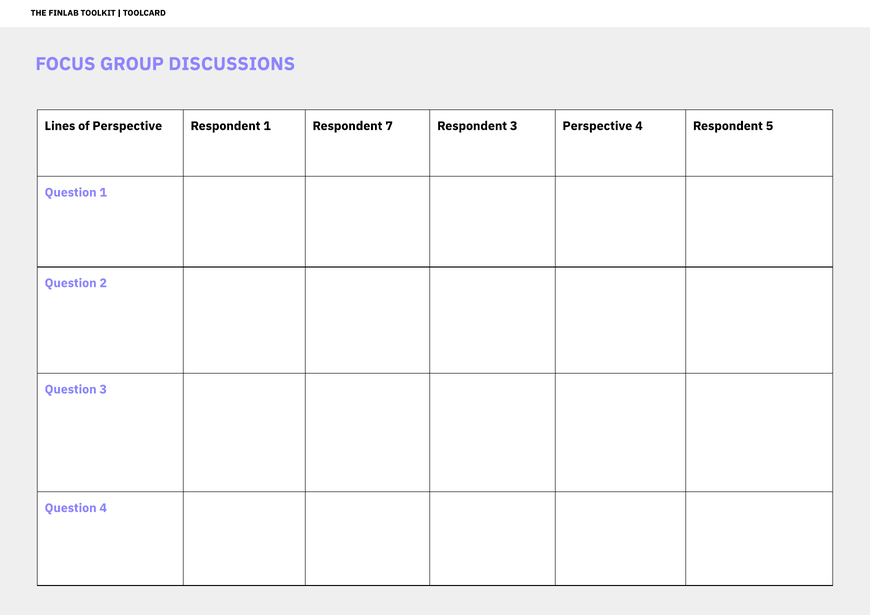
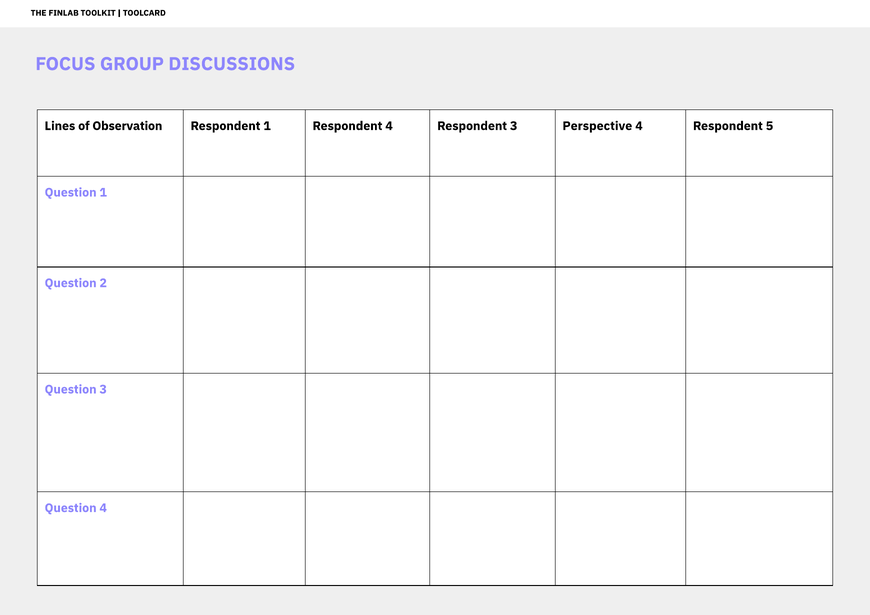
of Perspective: Perspective -> Observation (127, 126)
Respondent 7: 7 -> 4 (389, 126)
